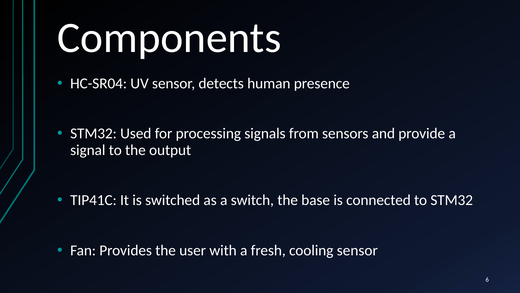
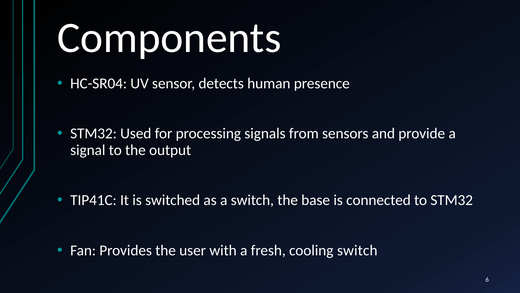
cooling sensor: sensor -> switch (357, 250)
